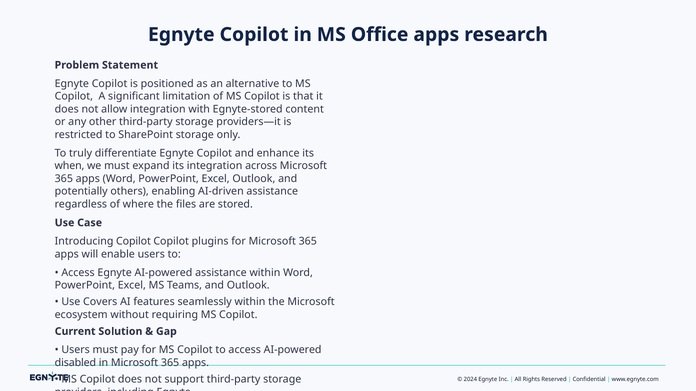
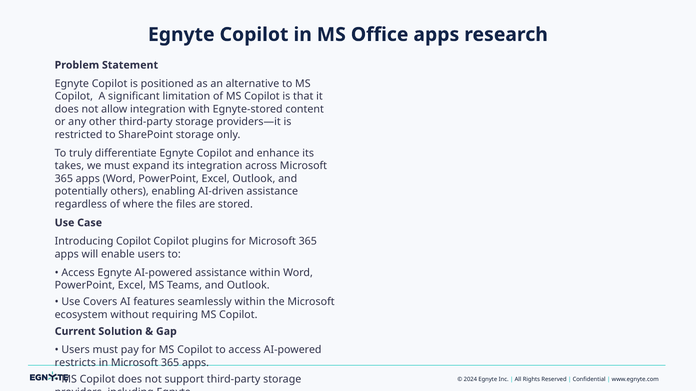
when: when -> takes (69, 166)
disabled: disabled -> restricts (75, 363)
